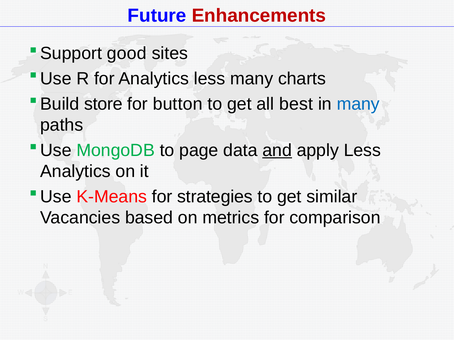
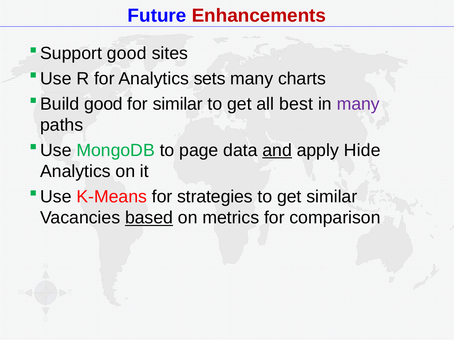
Analytics less: less -> sets (210, 79)
store: store -> good (103, 104)
for button: button -> similar (178, 104)
many colour: blue -> purple (358, 104)
apply Less: Less -> Hide (362, 150)
based underline: none -> present (149, 218)
